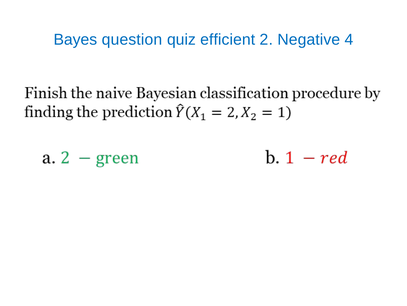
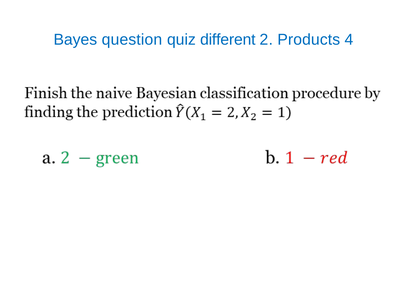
efficient: efficient -> different (228, 40)
Negative: Negative -> Products (309, 40)
